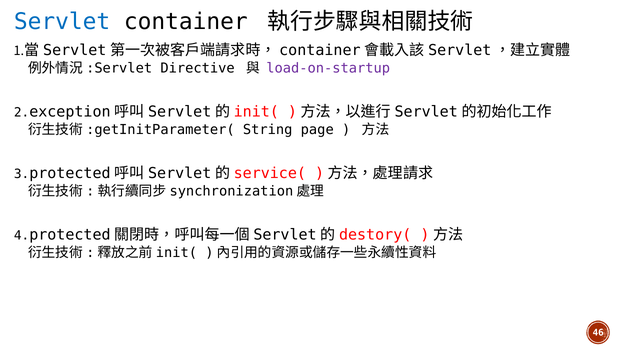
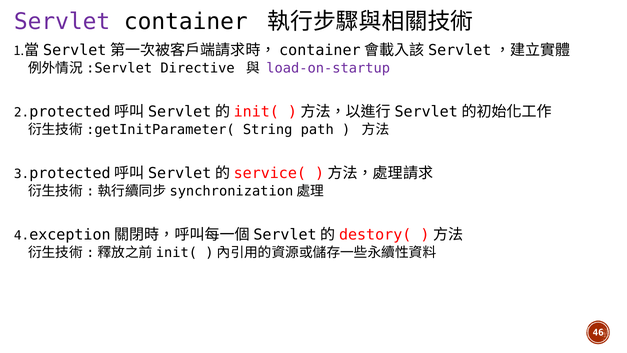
Servlet colour: blue -> purple (62, 22)
exception: exception -> protected (70, 112)
page: page -> path (317, 130)
protected: protected -> exception (70, 235)
